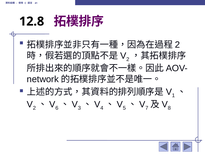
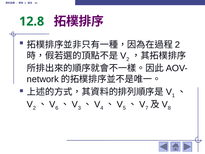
12.8 colour: black -> green (32, 21)
